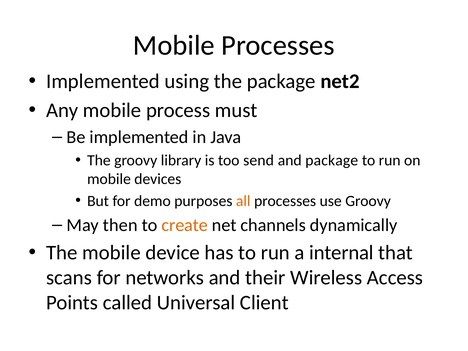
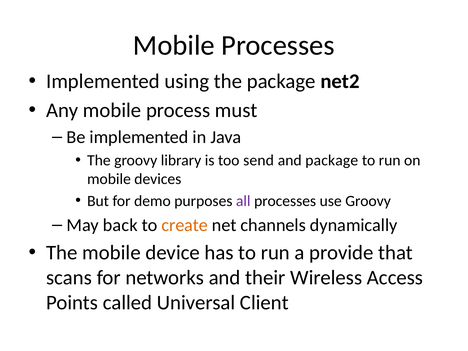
all colour: orange -> purple (243, 201)
then: then -> back (120, 225)
internal: internal -> provide (341, 253)
